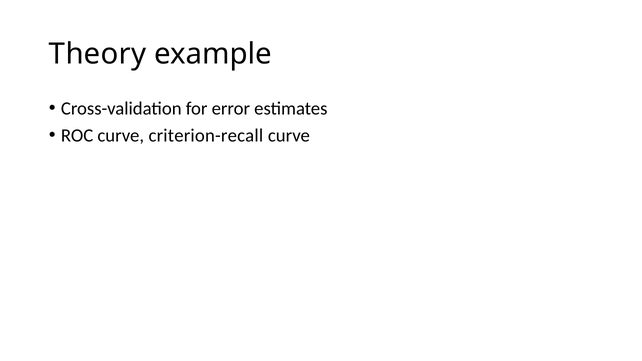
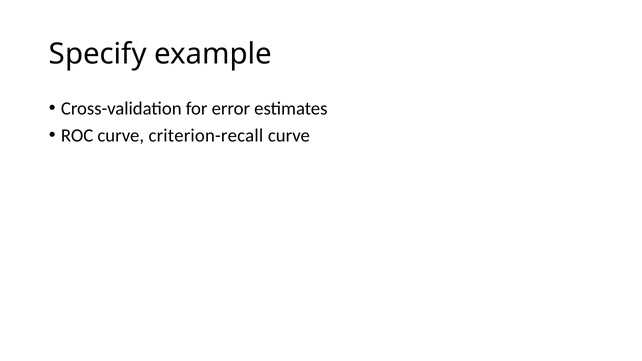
Theory: Theory -> Specify (98, 54)
